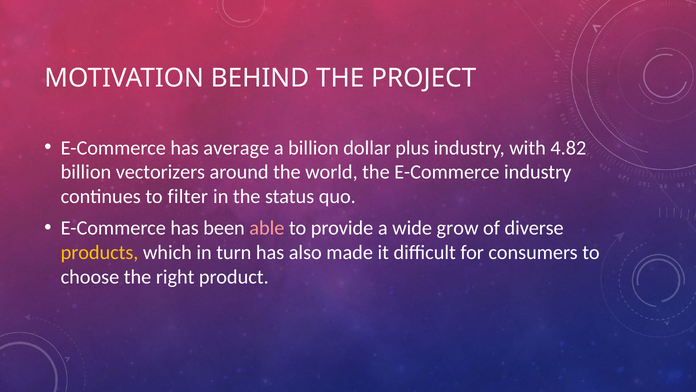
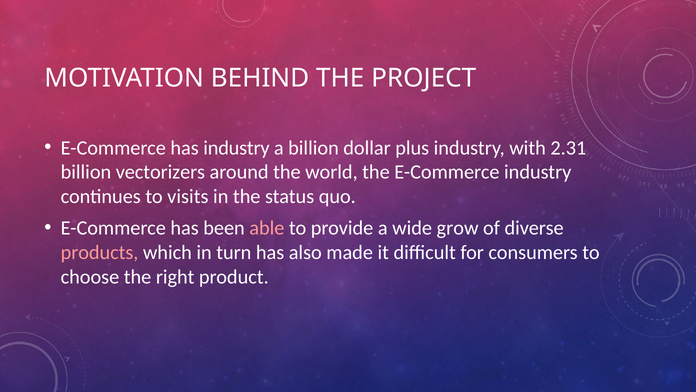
has average: average -> industry (236, 148)
4.82: 4.82 -> 2.31 (568, 148)
filter: filter -> visits (188, 196)
products colour: yellow -> pink (100, 252)
